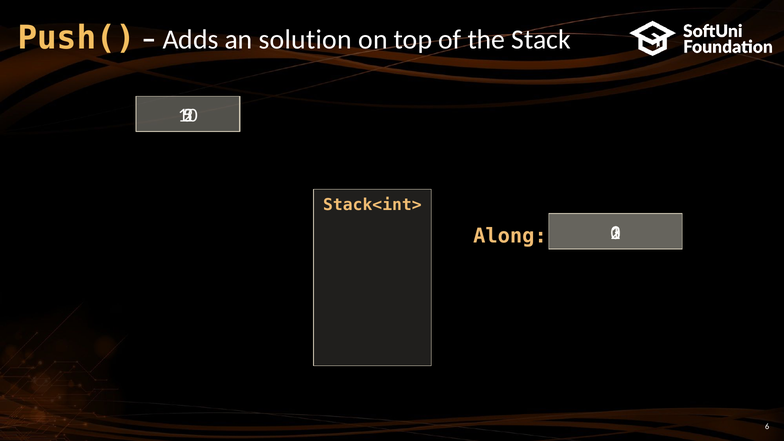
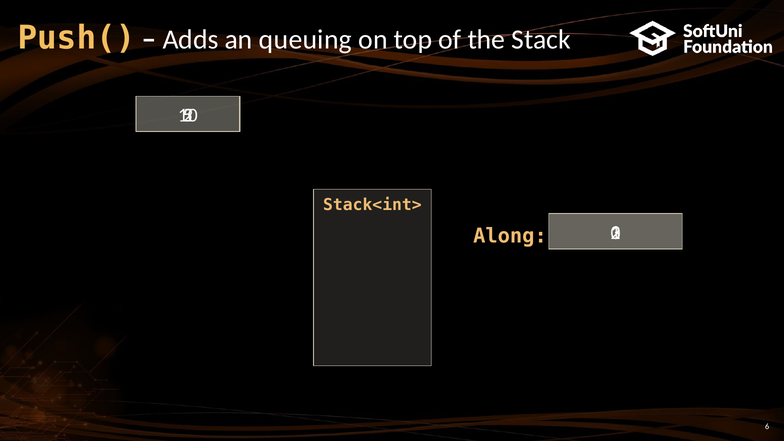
solution: solution -> queuing (305, 40)
